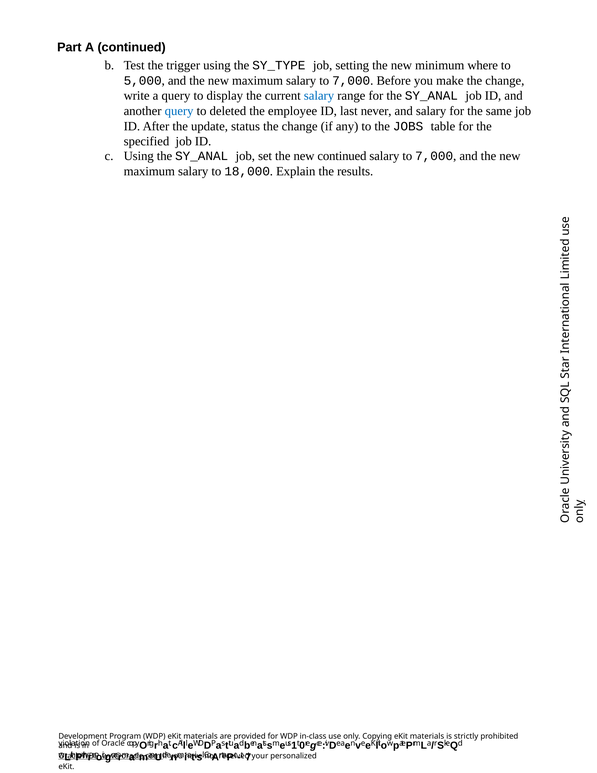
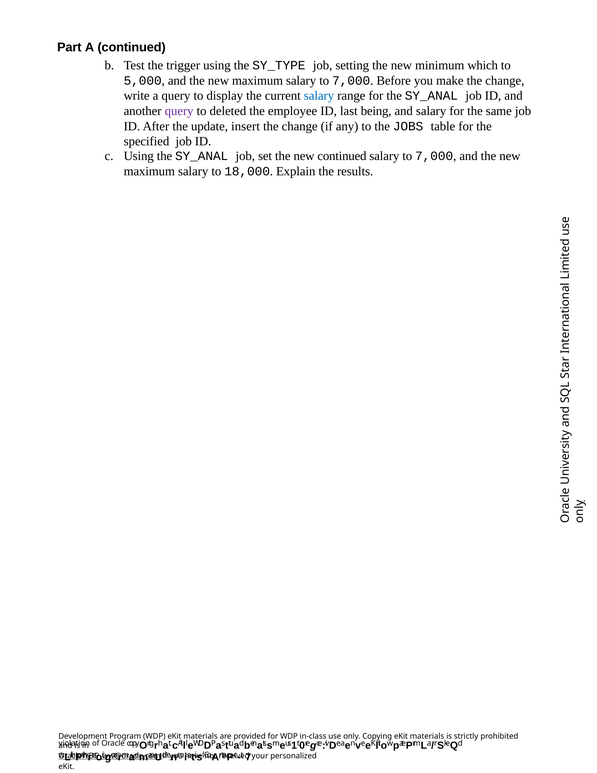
where: where -> which (483, 65)
query colour: blue -> purple (179, 111)
never: never -> being (376, 111)
status: status -> insert (245, 126)
